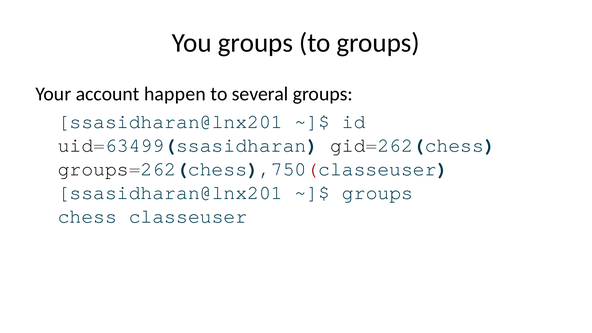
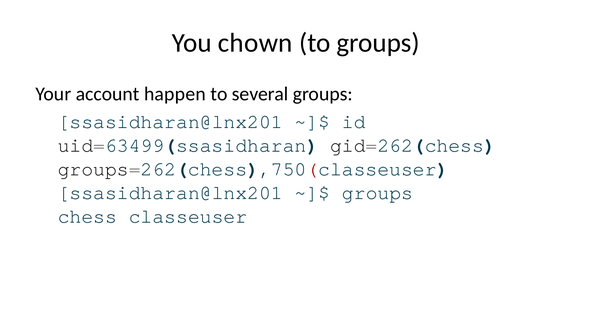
You groups: groups -> chown (255, 43)
